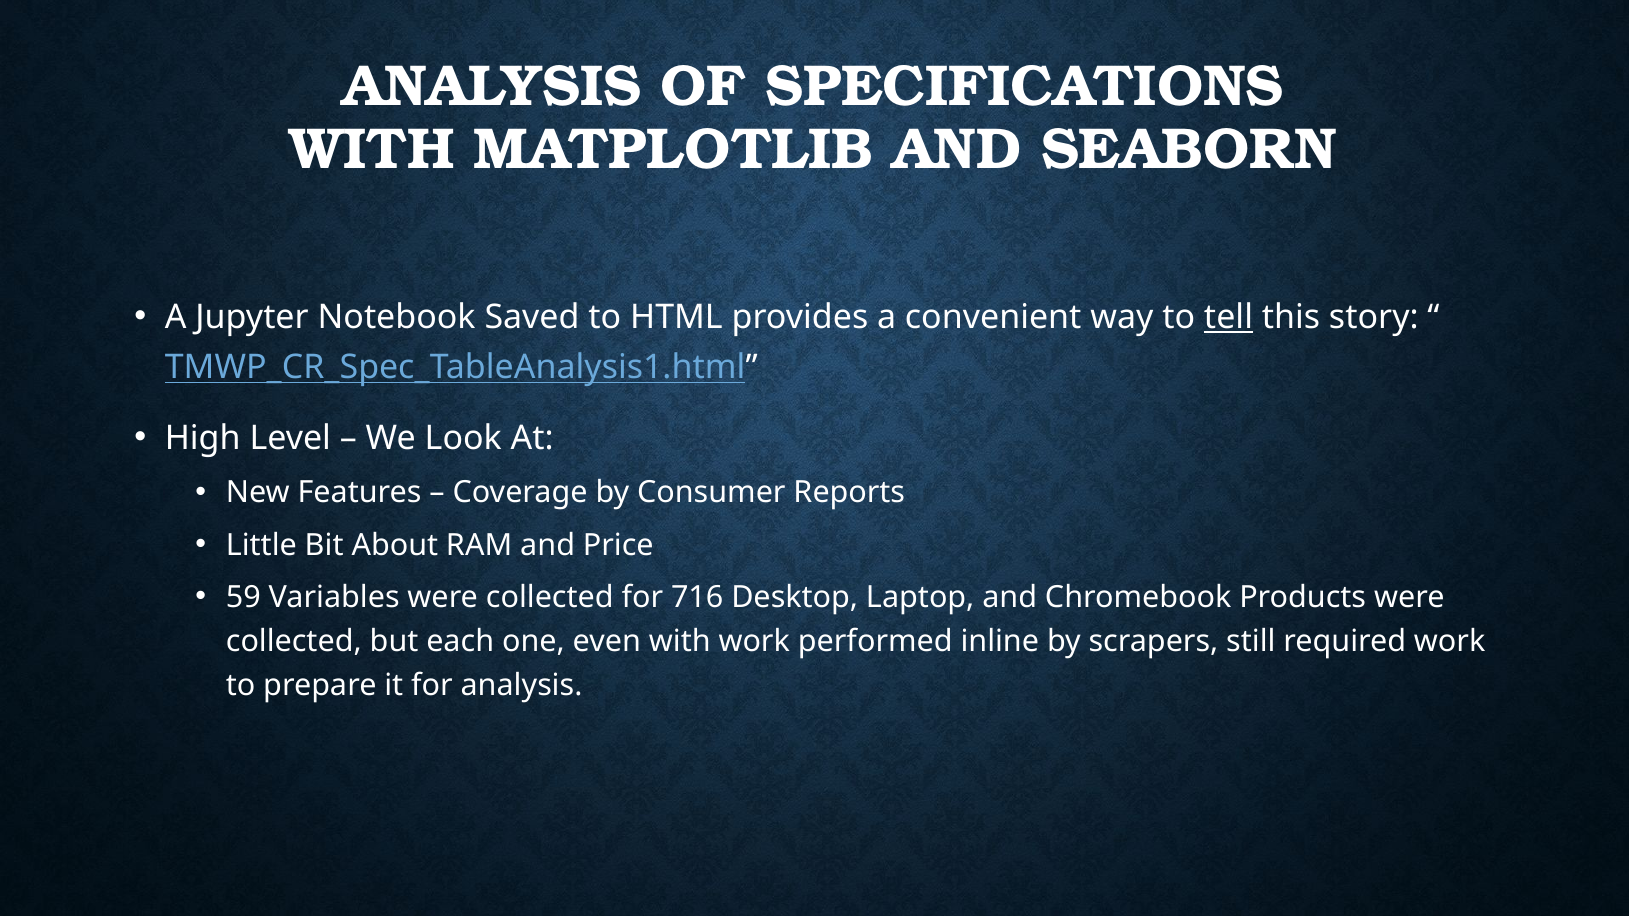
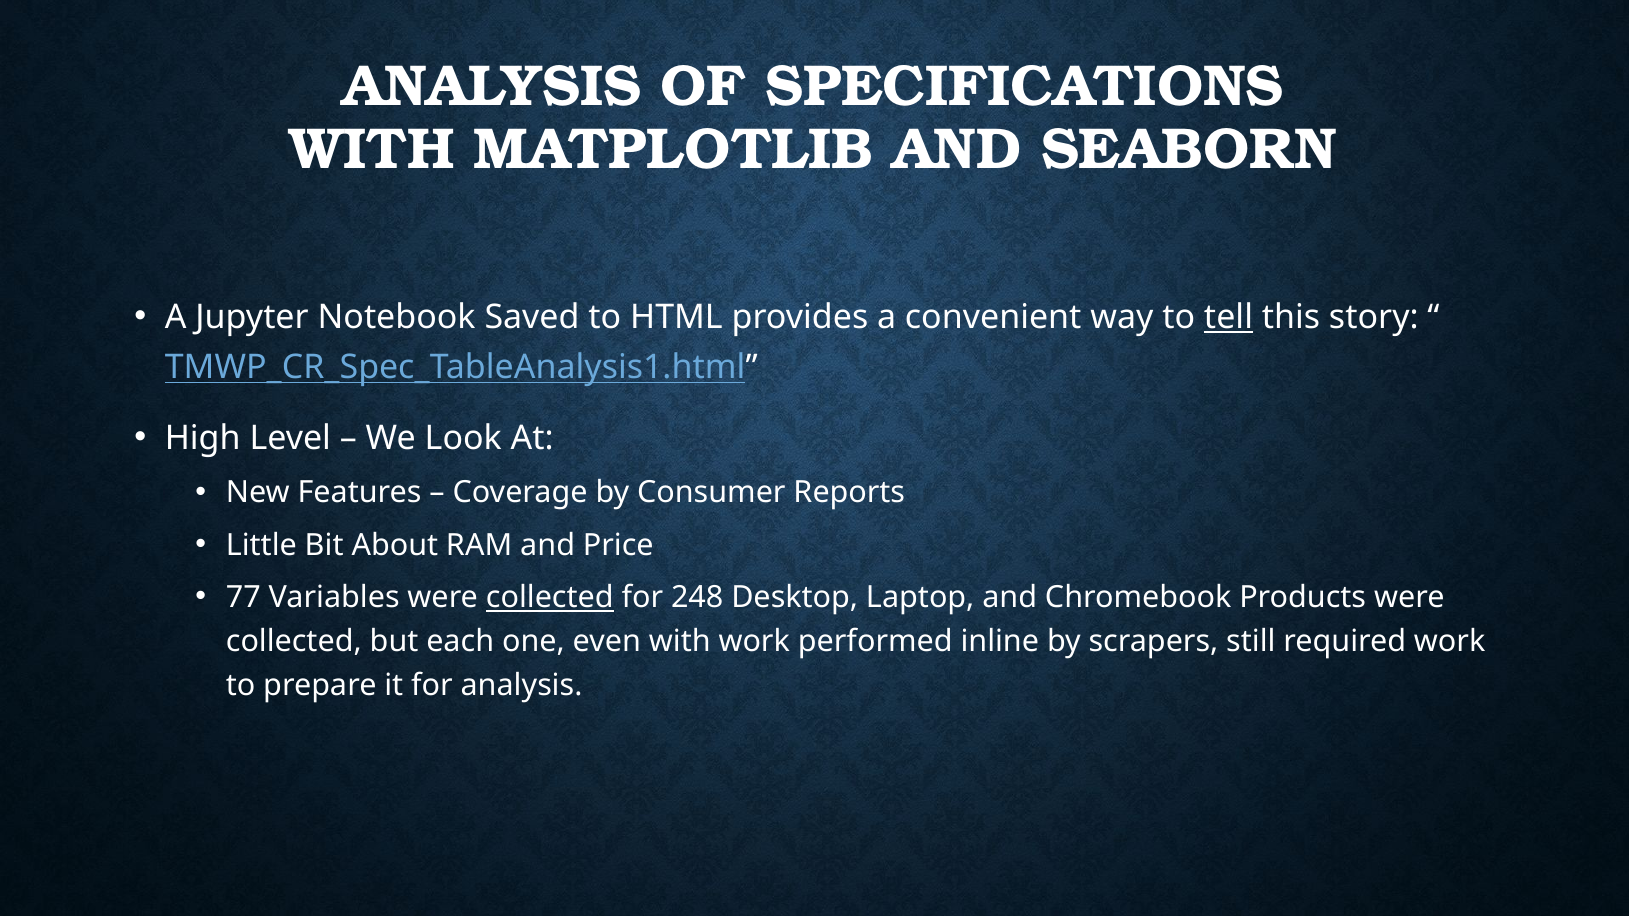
59: 59 -> 77 (243, 598)
collected underline: none -> present (550, 598)
716: 716 -> 248 (697, 598)
